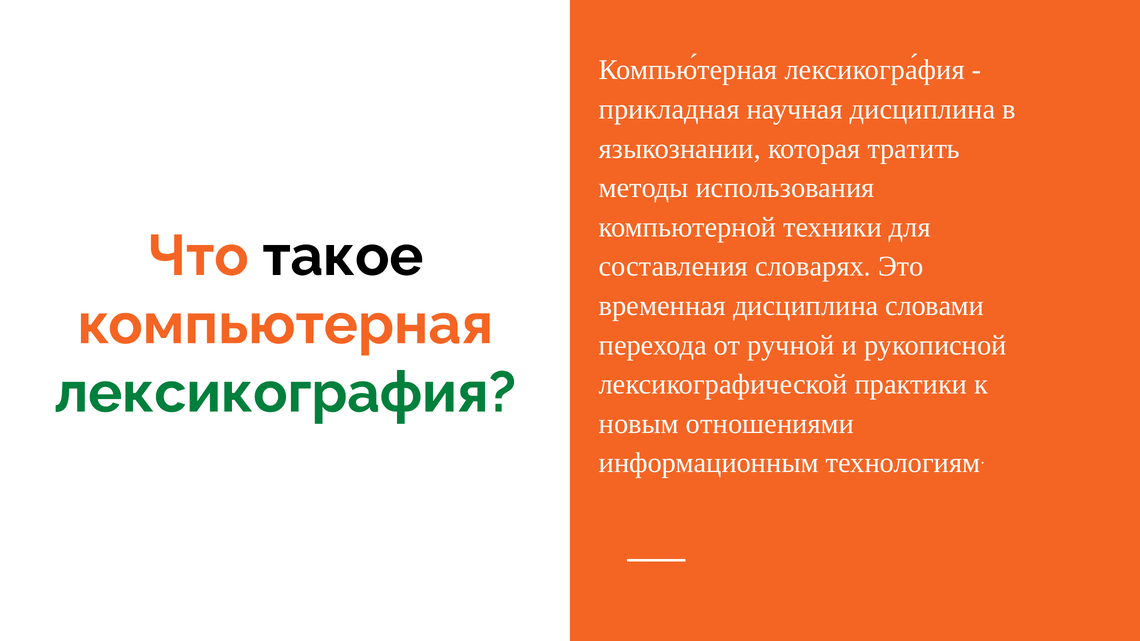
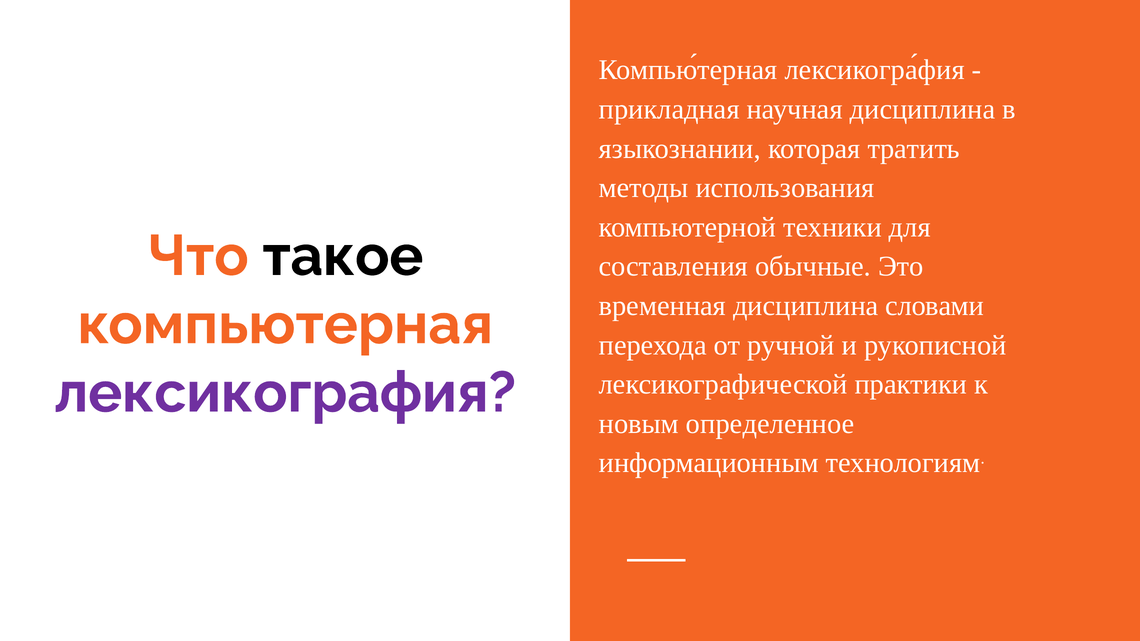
словарях: словарях -> обычные (813, 267)
лексикография colour: green -> purple (285, 393)
отношениями: отношениями -> определенное (770, 424)
